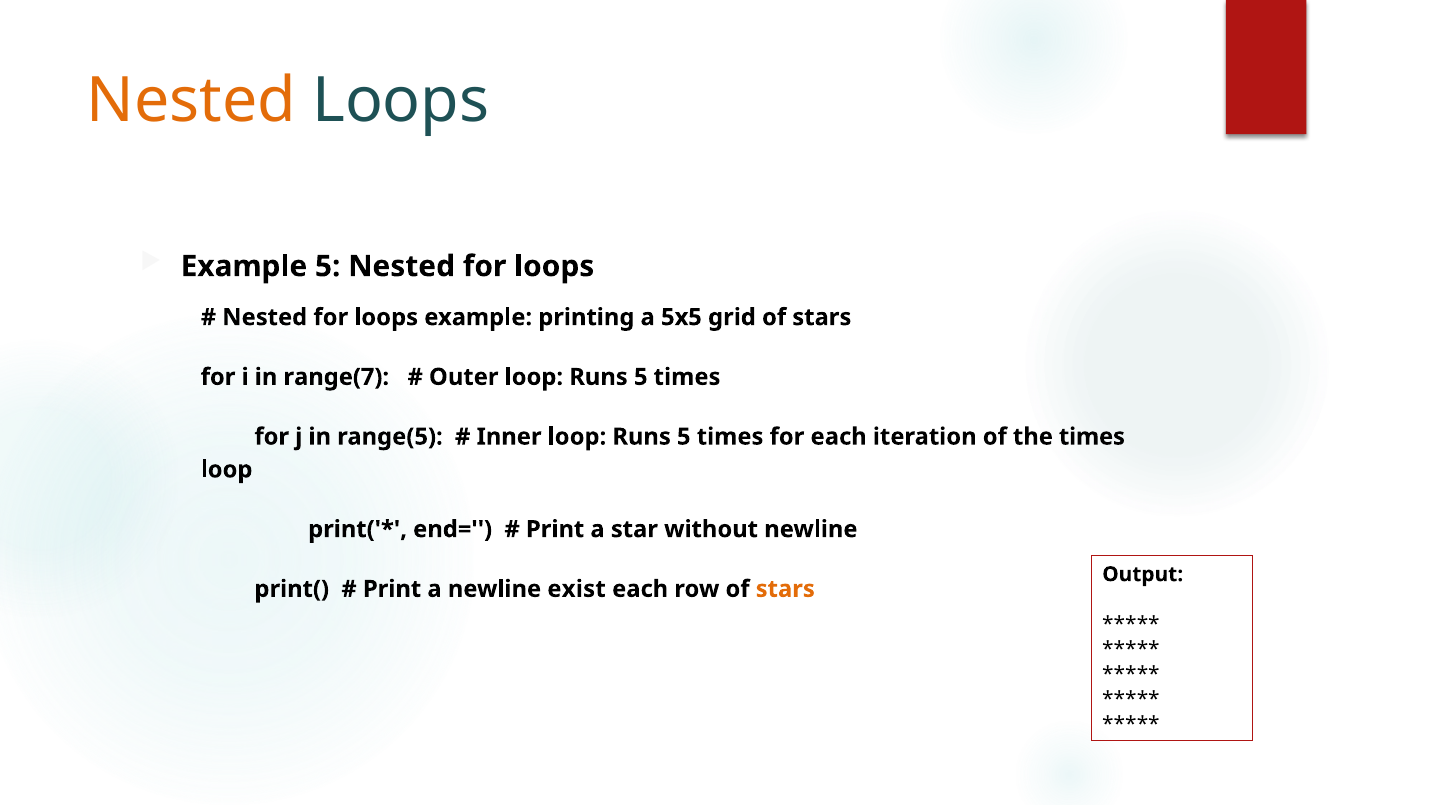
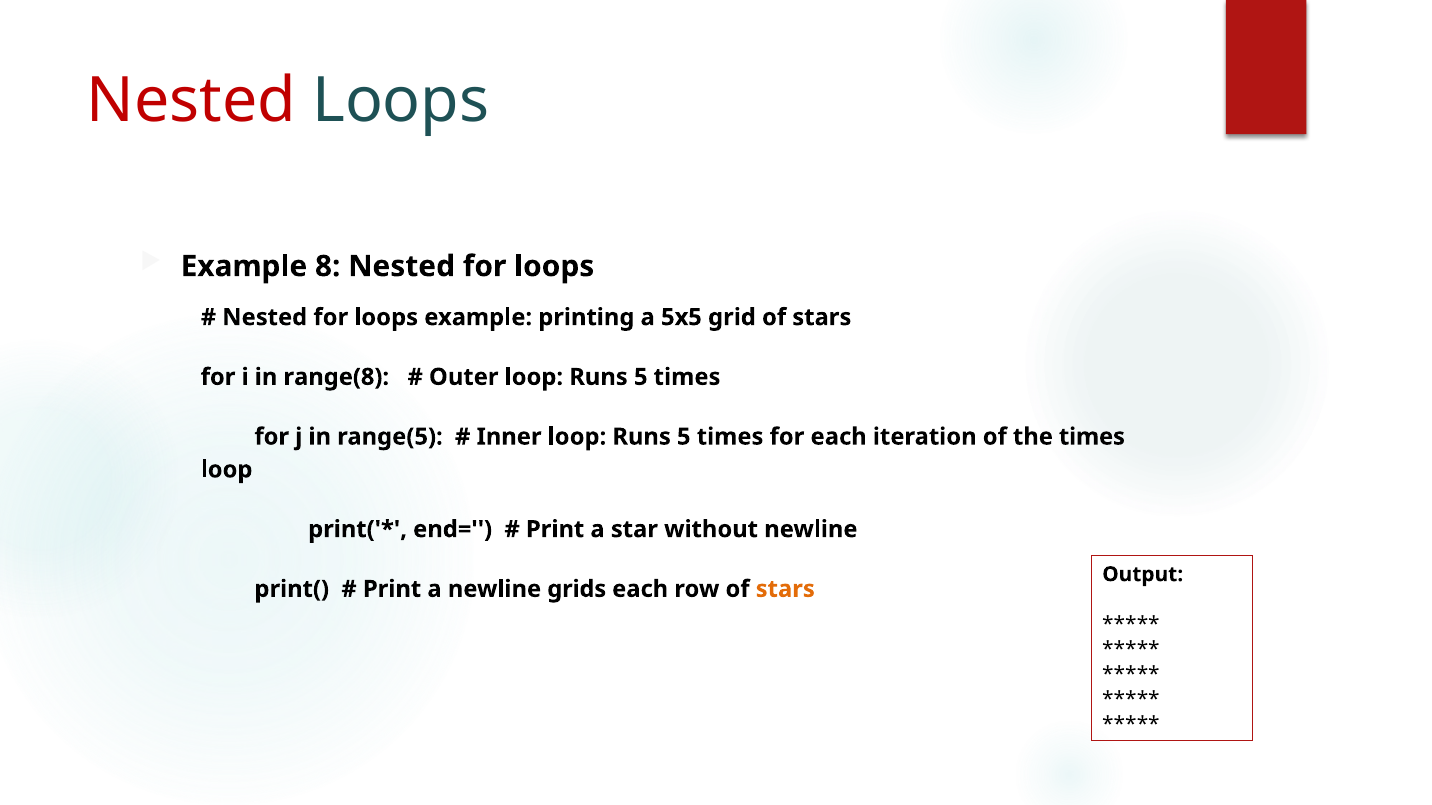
Nested colour: orange -> red (191, 101)
Example 5: 5 -> 8 (328, 267)
range(7: range(7 -> range(8 (336, 377)
exist: exist -> grids (577, 589)
